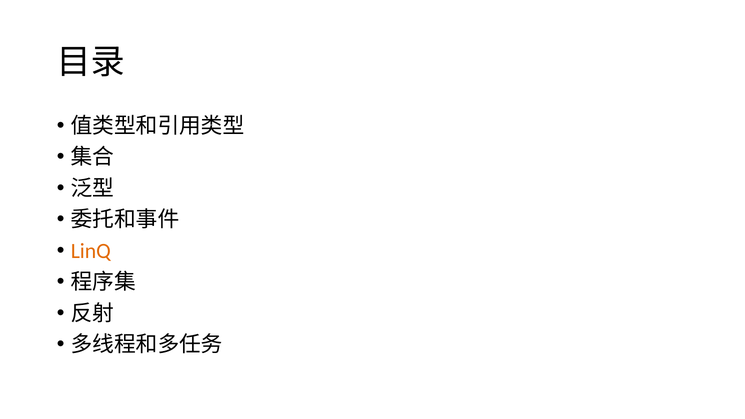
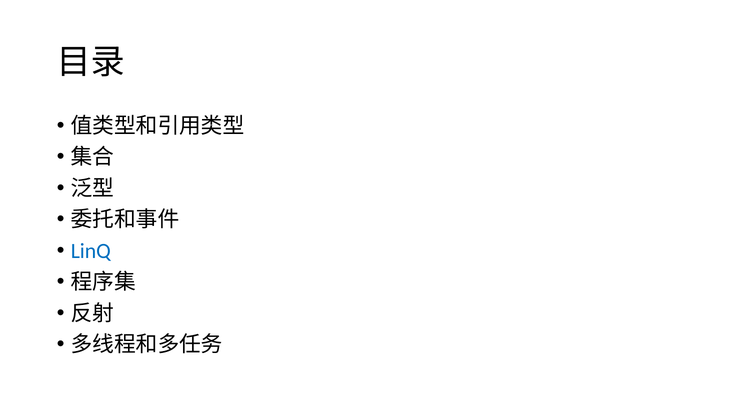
LinQ colour: orange -> blue (91, 251)
